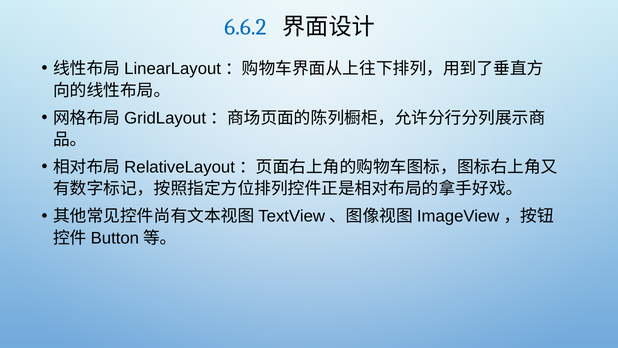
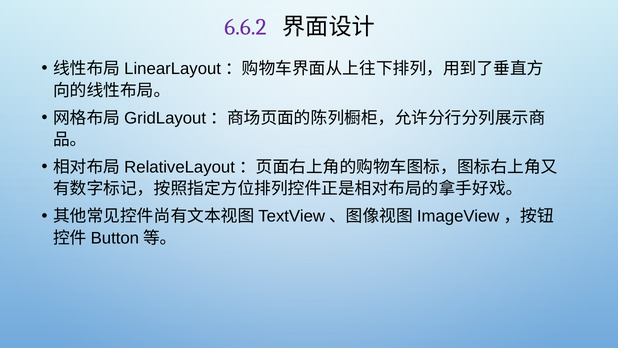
6.6.2 colour: blue -> purple (245, 27)
